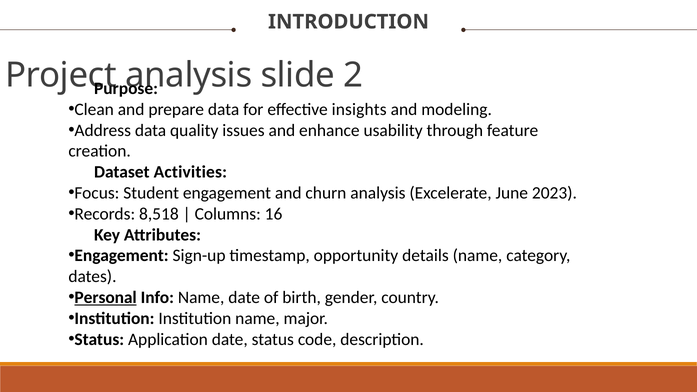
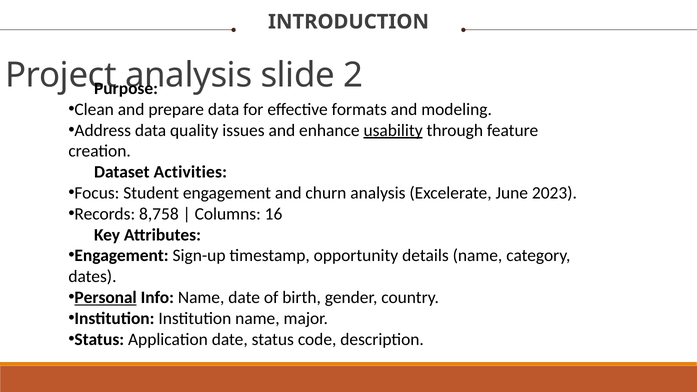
insights: insights -> formats (359, 109)
usability underline: none -> present (393, 130)
8,518: 8,518 -> 8,758 (159, 214)
